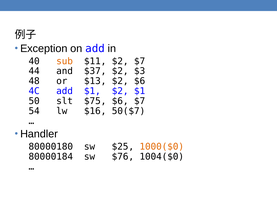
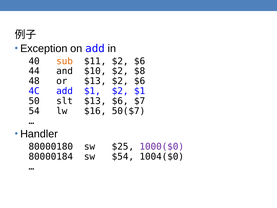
$11 $2 $7: $7 -> $6 (140, 61)
$37: $37 -> $10 (95, 71)
$3: $3 -> $8 (140, 71)
slt $75: $75 -> $13 (95, 101)
1000($0 colour: orange -> purple (162, 146)
$76: $76 -> $54 (123, 156)
